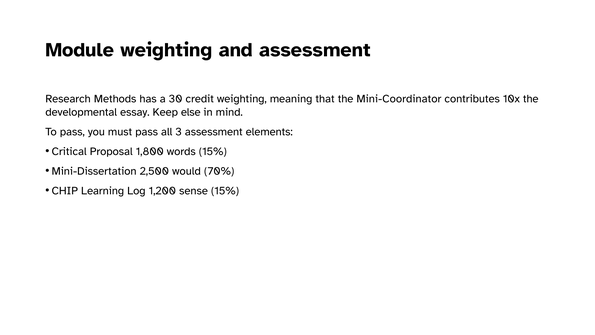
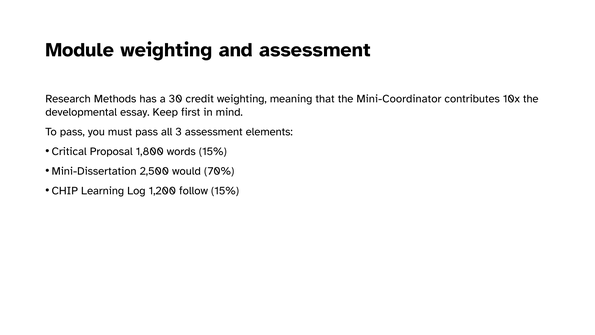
else: else -> first (191, 112)
sense: sense -> follow (194, 191)
